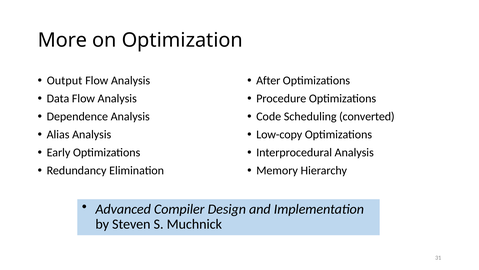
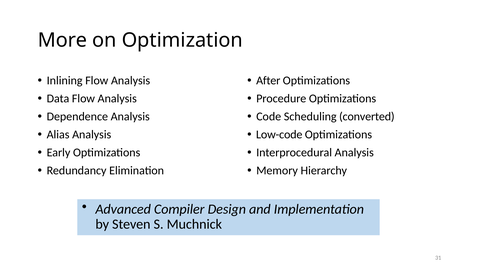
Output: Output -> Inlining (65, 81)
Low-copy: Low-copy -> Low-code (279, 134)
